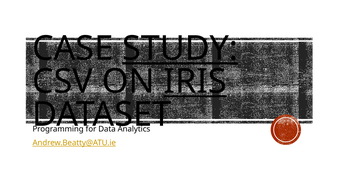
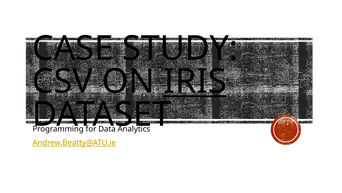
STUDY underline: present -> none (180, 48)
